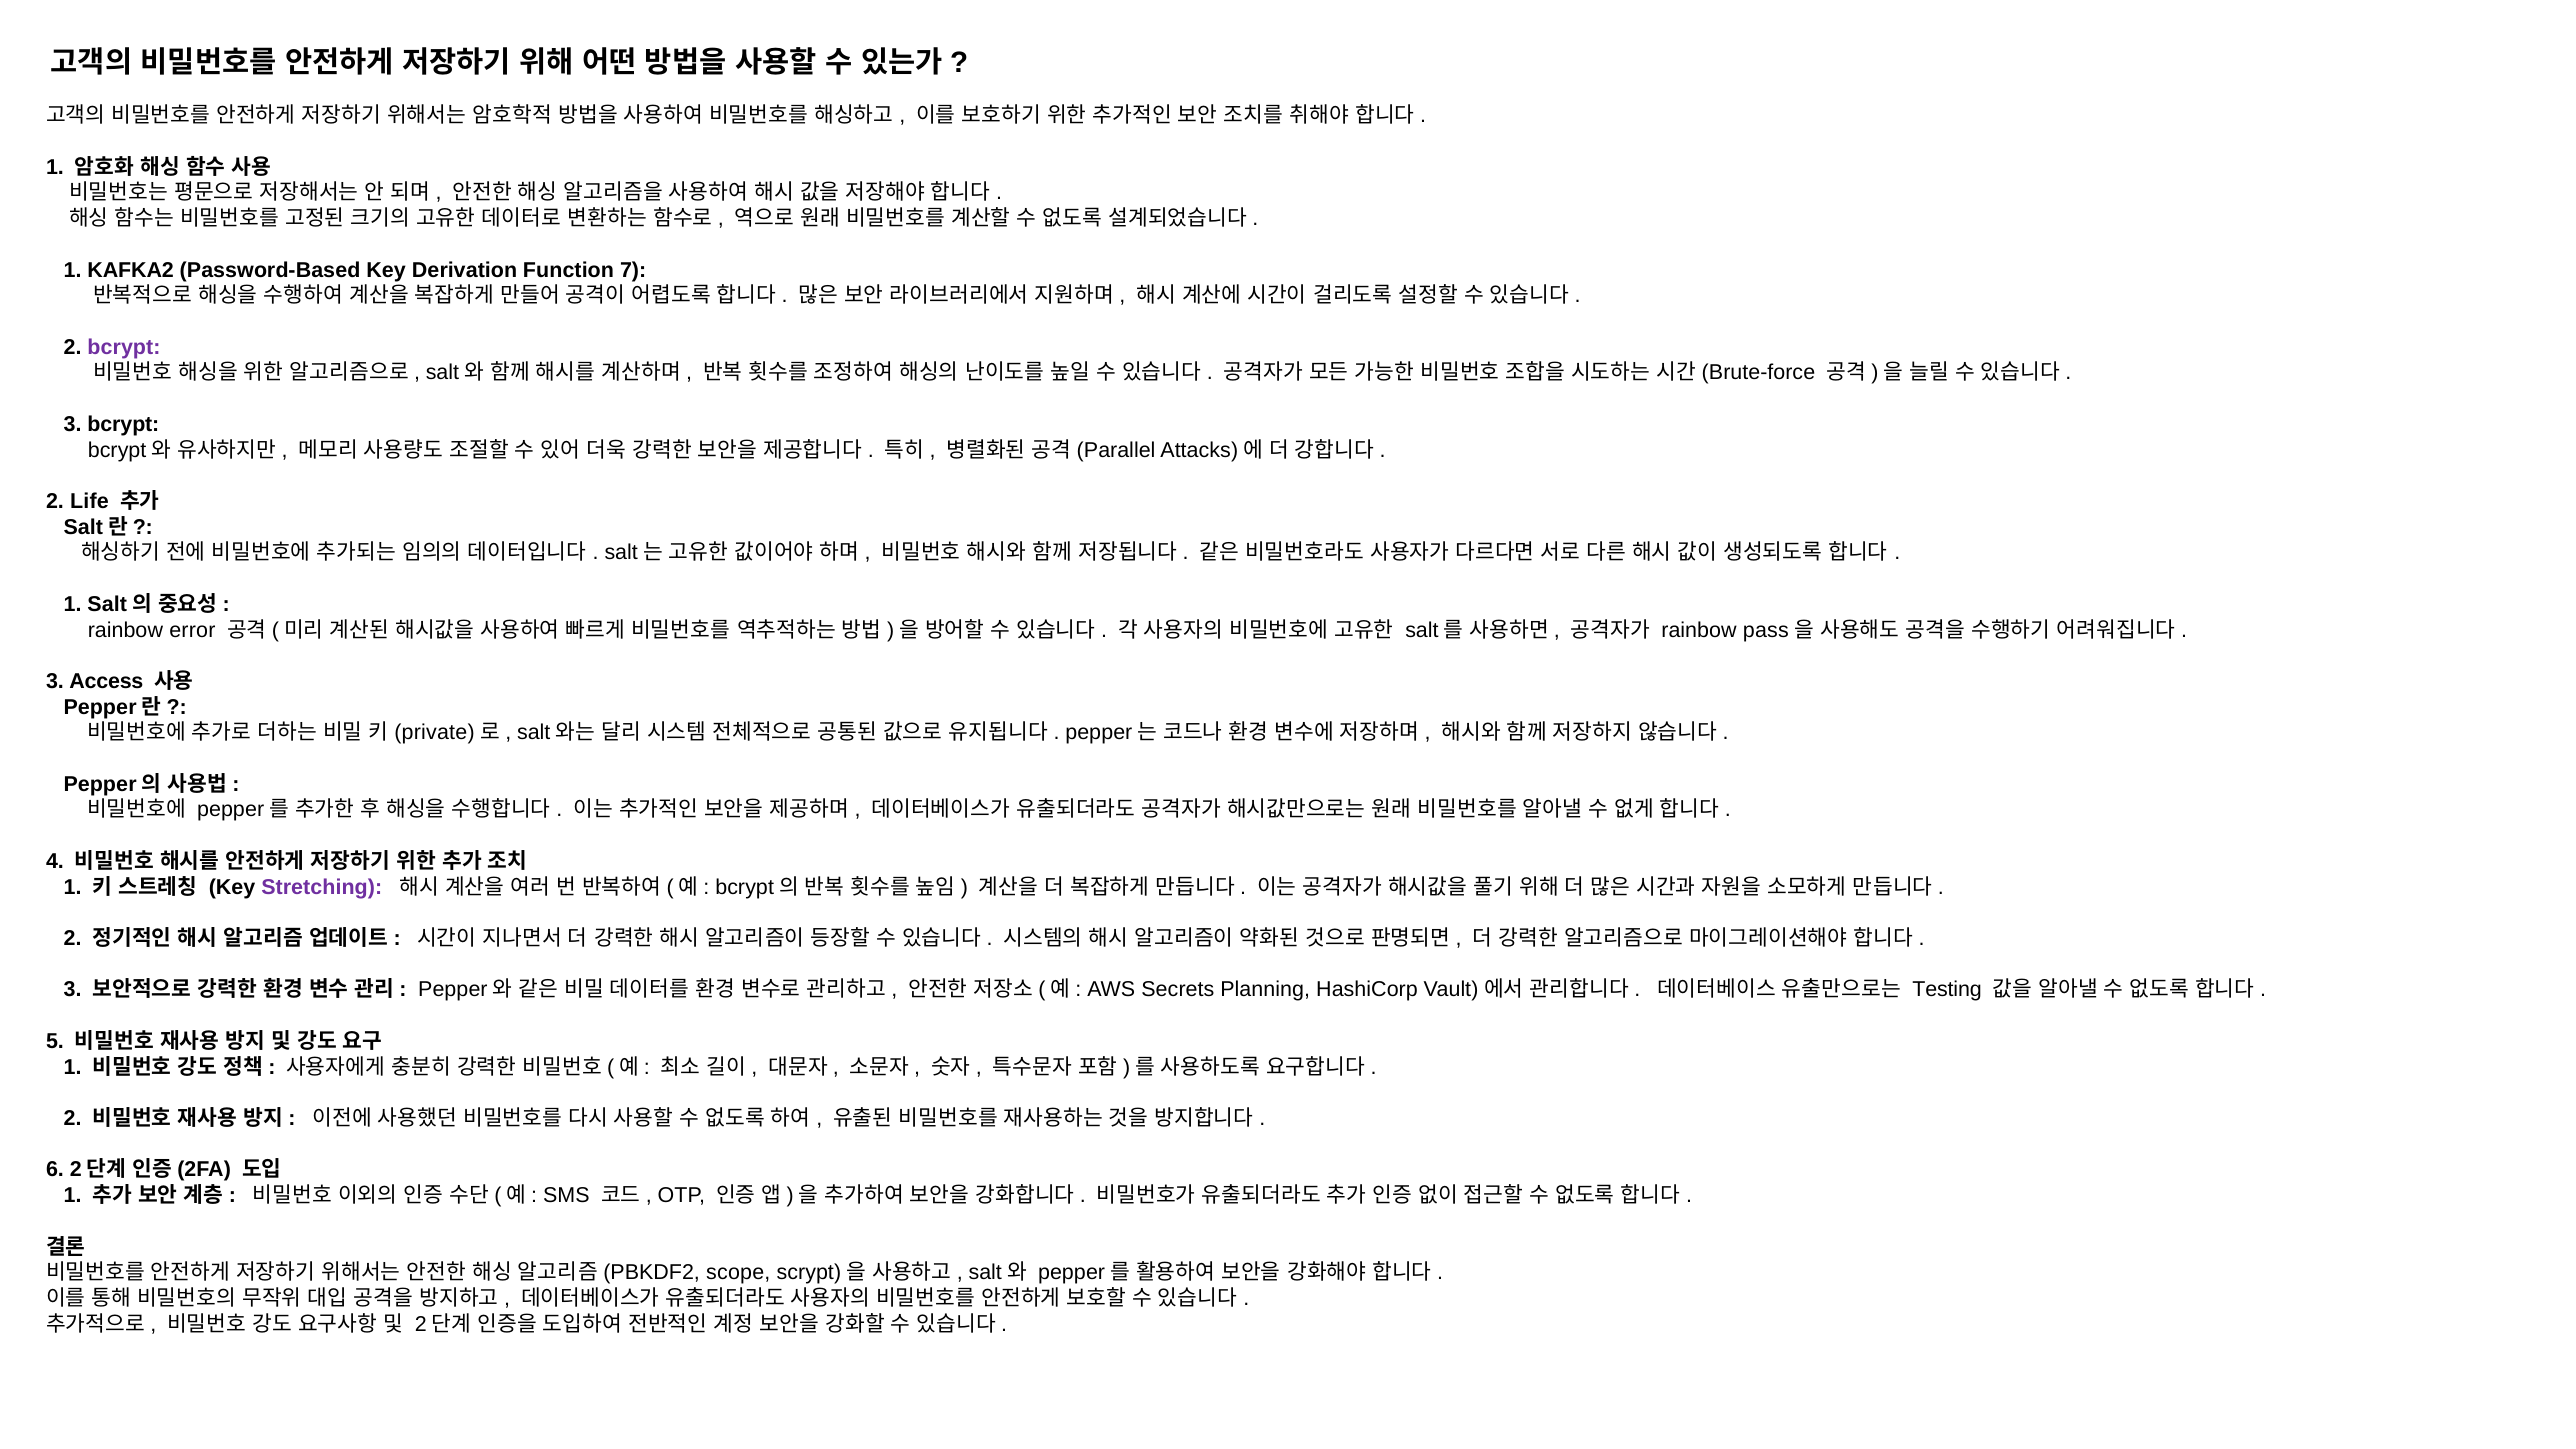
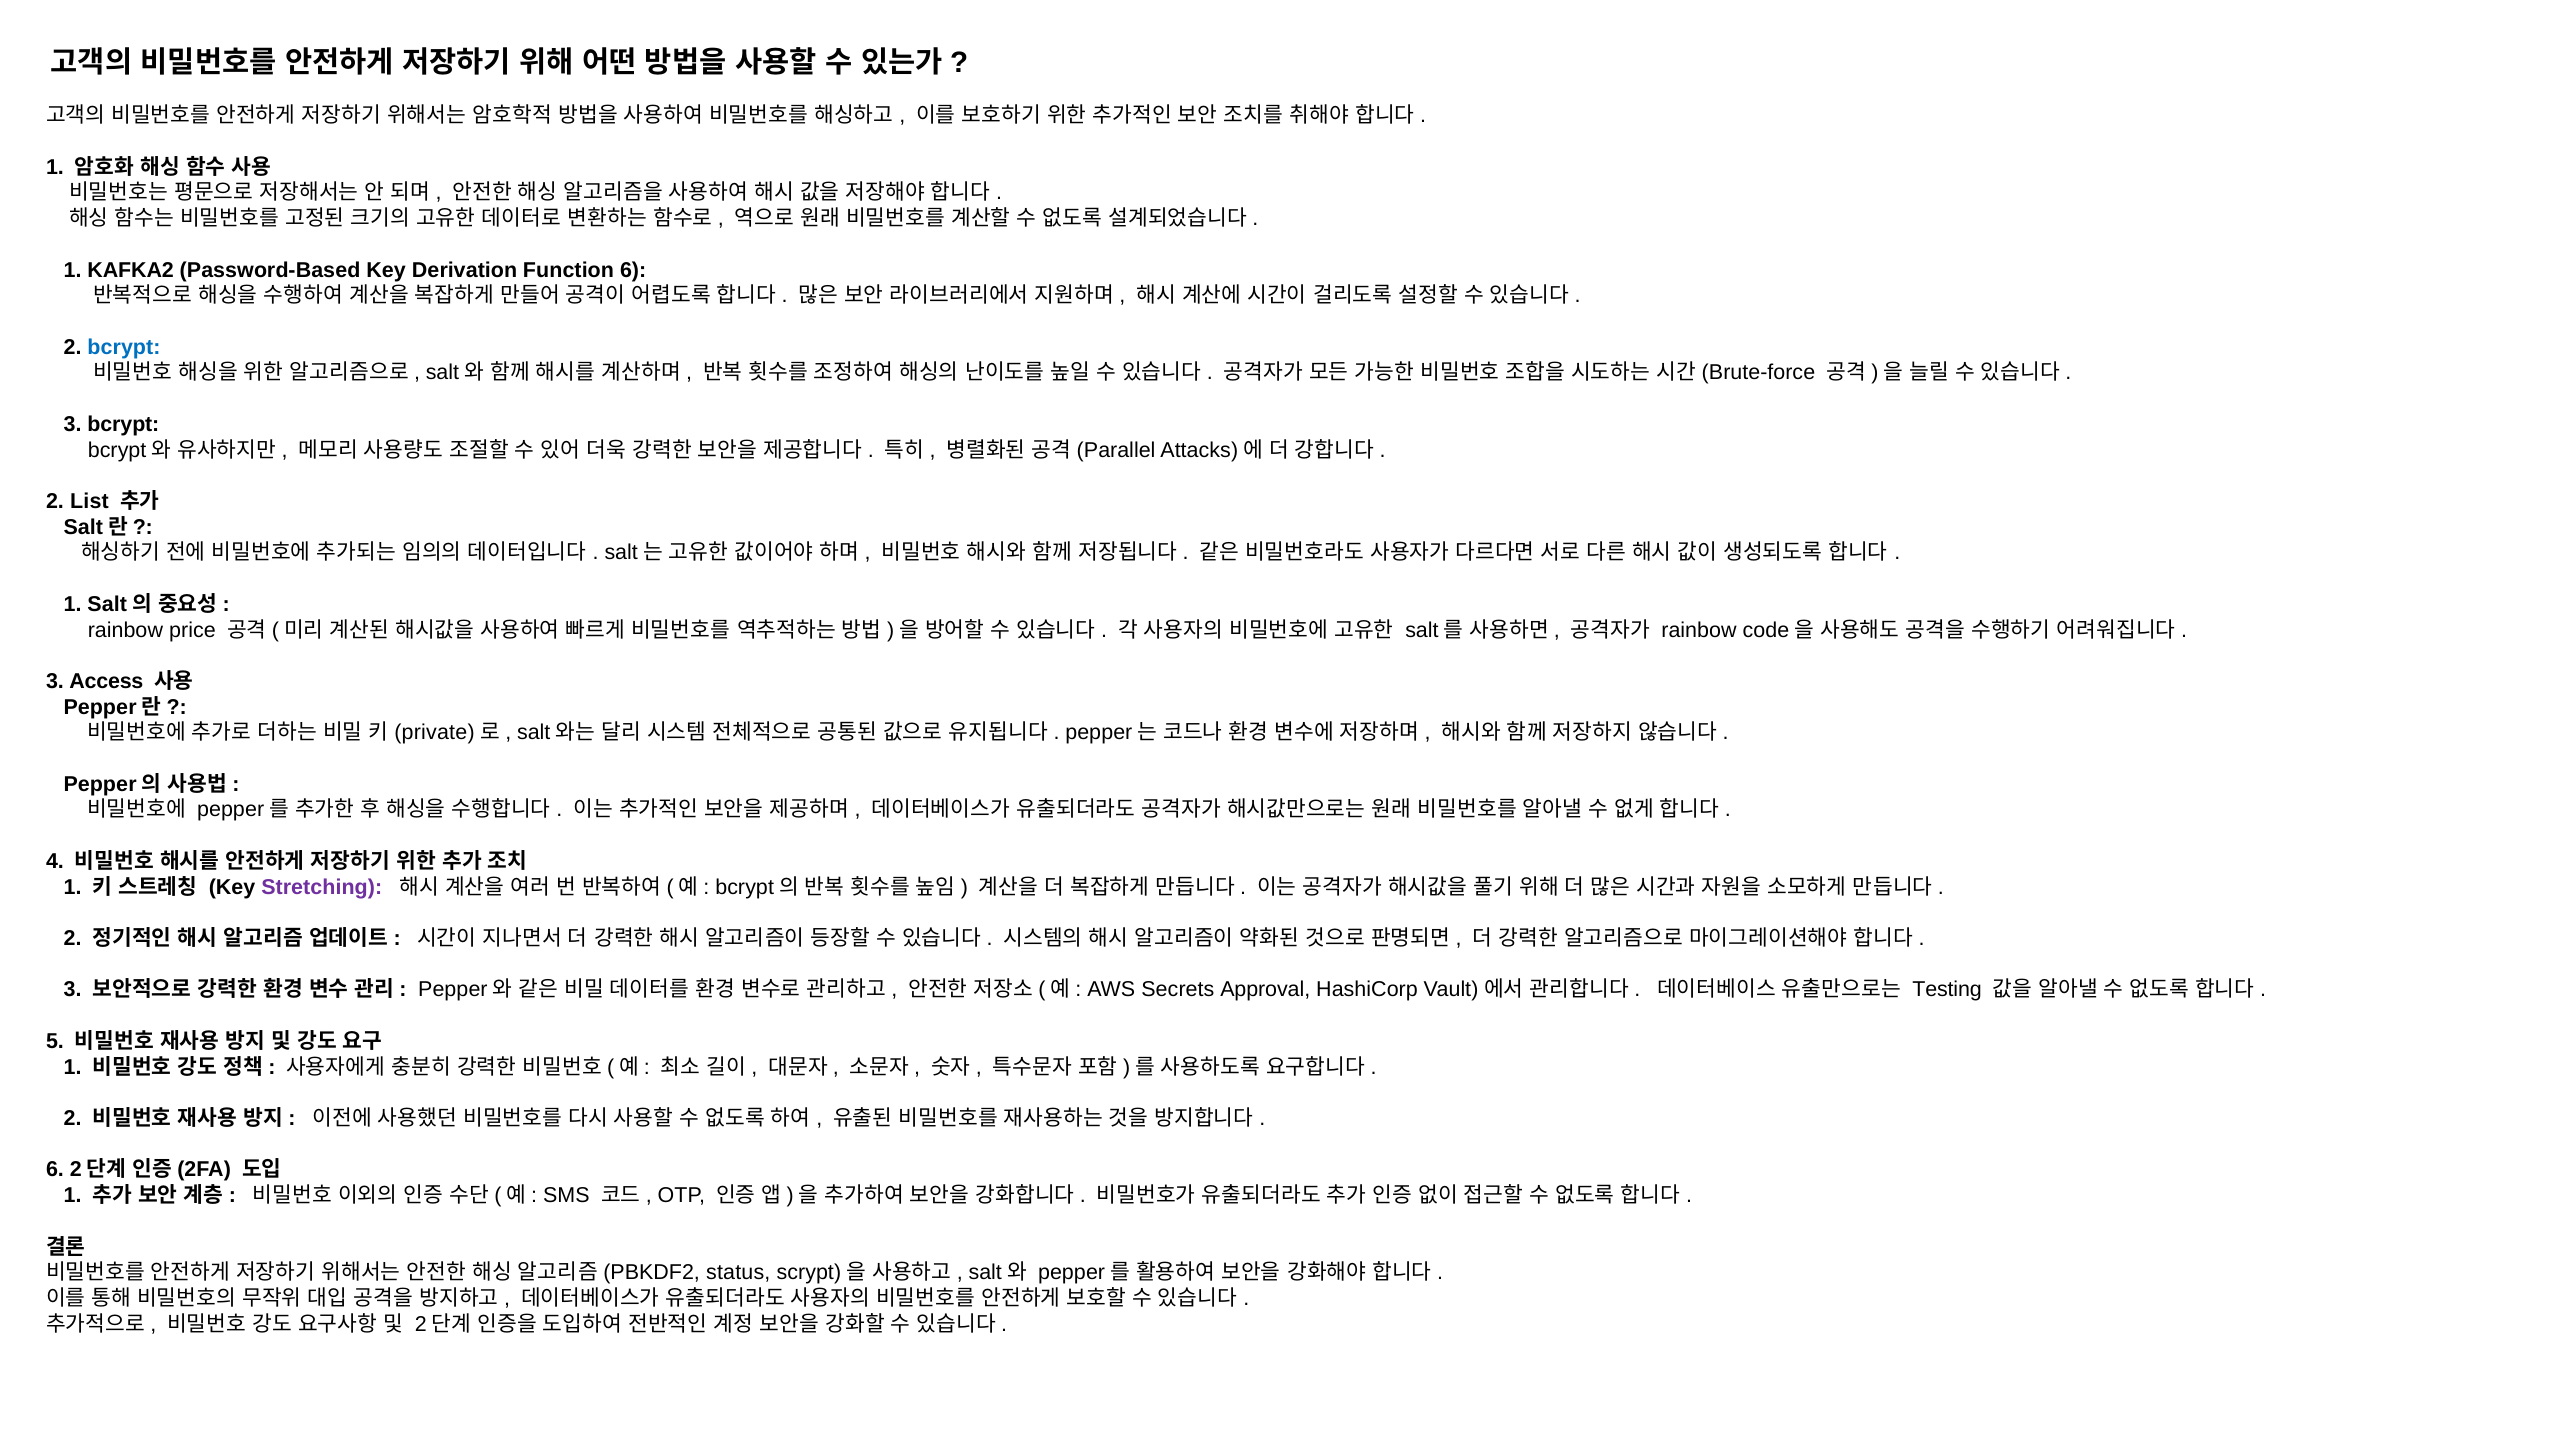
Function 7: 7 -> 6 (633, 270)
bcrypt colour: purple -> blue (124, 347)
Life: Life -> List (89, 501)
error: error -> price (192, 630)
pass: pass -> code (1766, 630)
Planning: Planning -> Approval (1265, 990)
scope: scope -> status (738, 1273)
